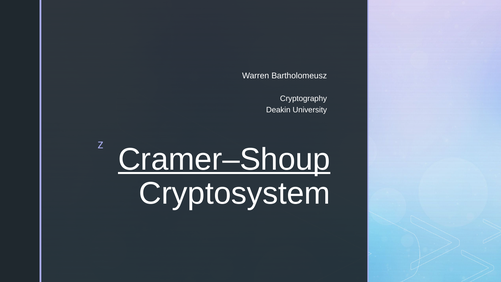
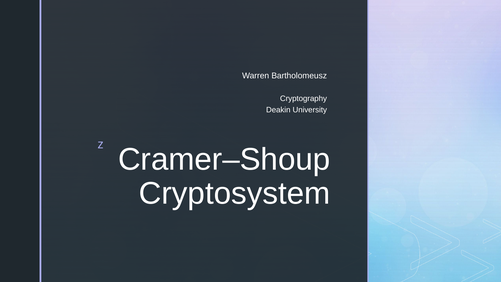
Cramer–Shoup underline: present -> none (224, 160)
